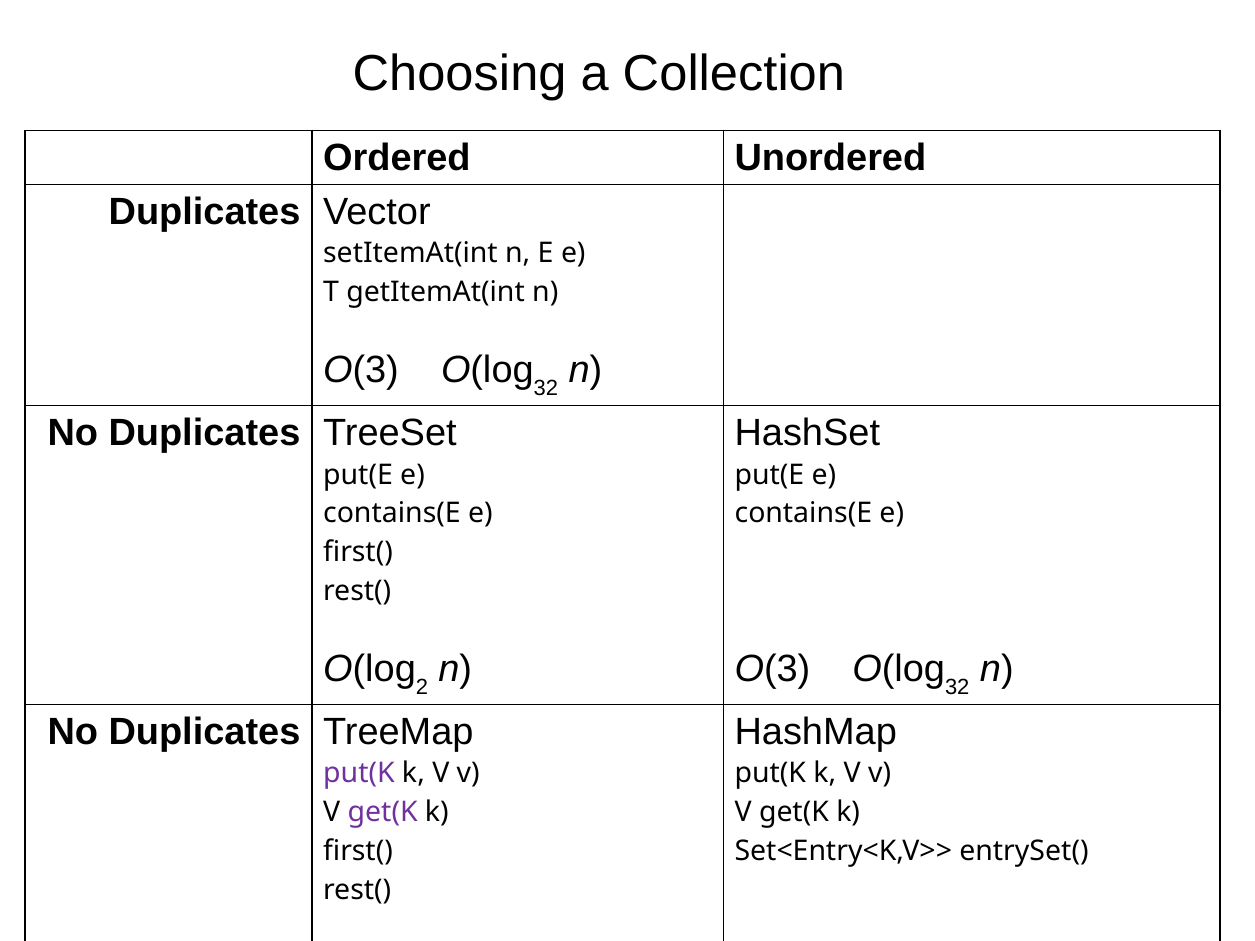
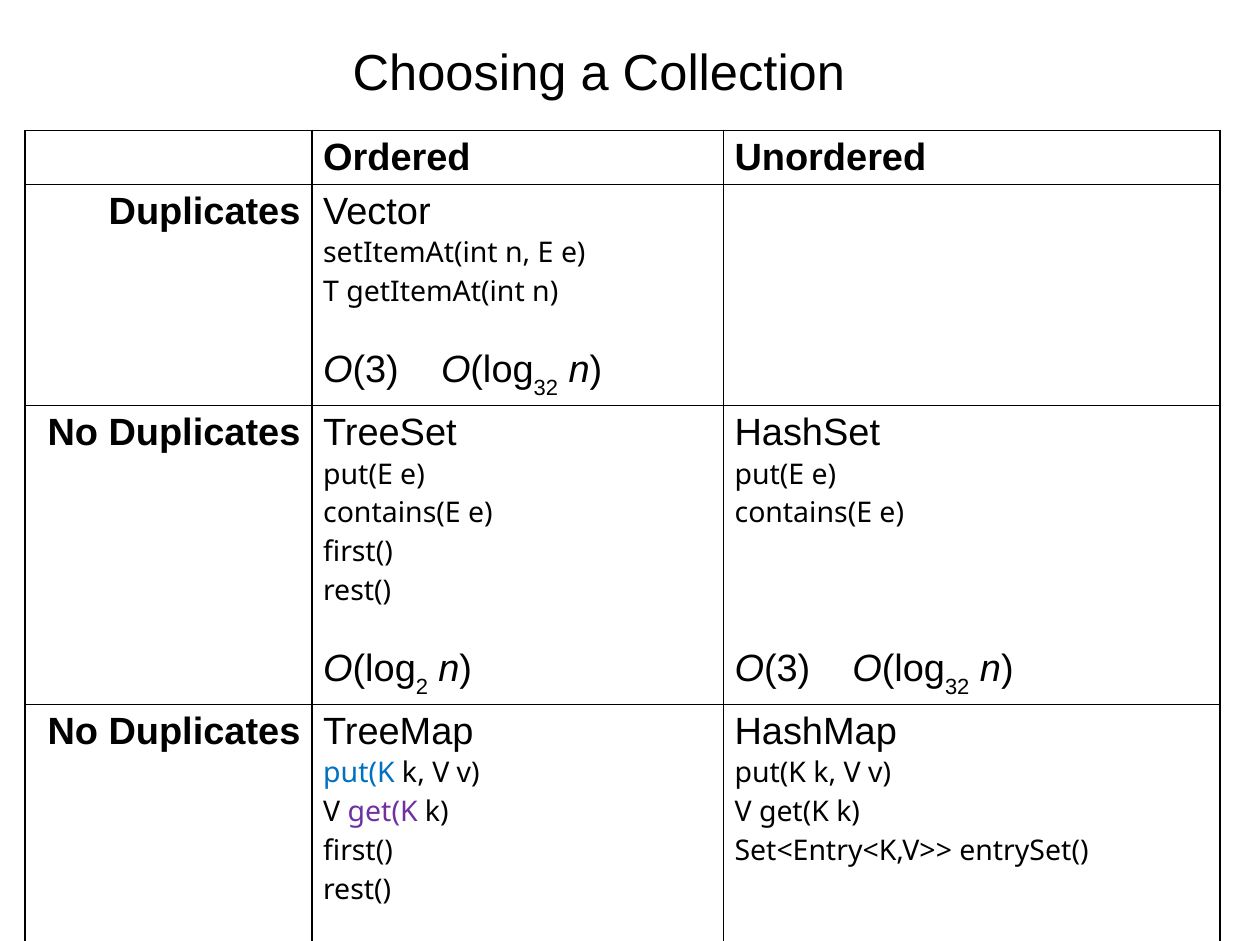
put(K colour: purple -> blue (359, 774)
